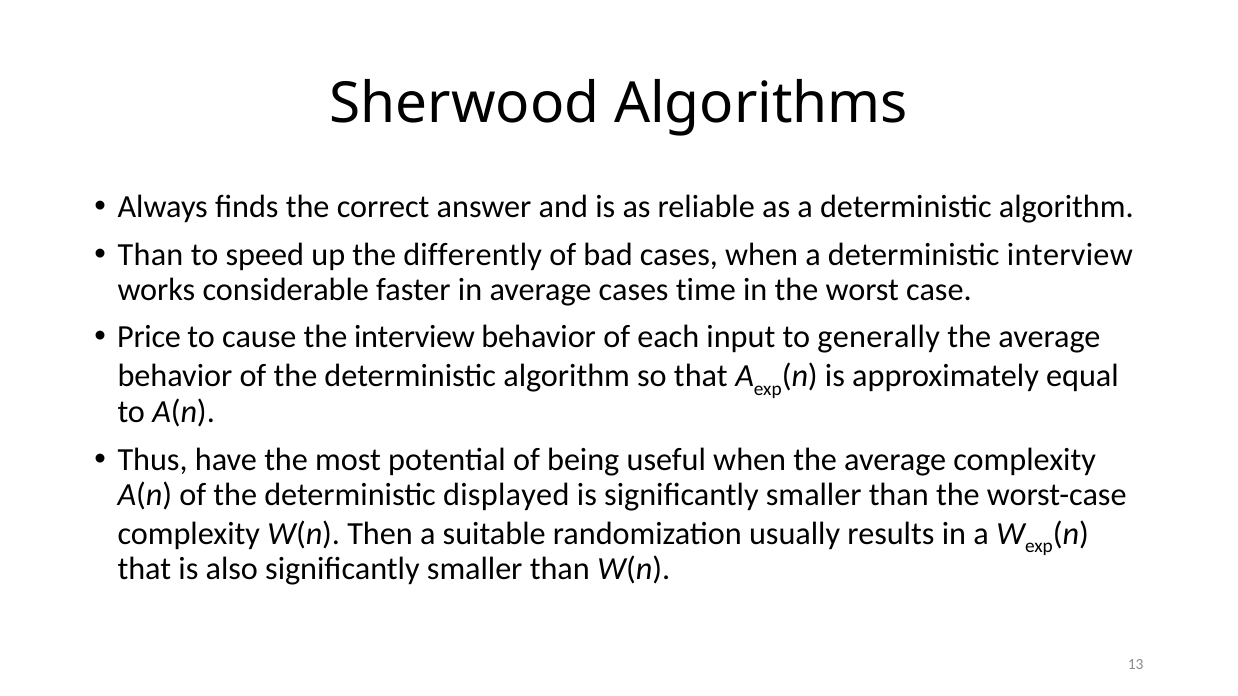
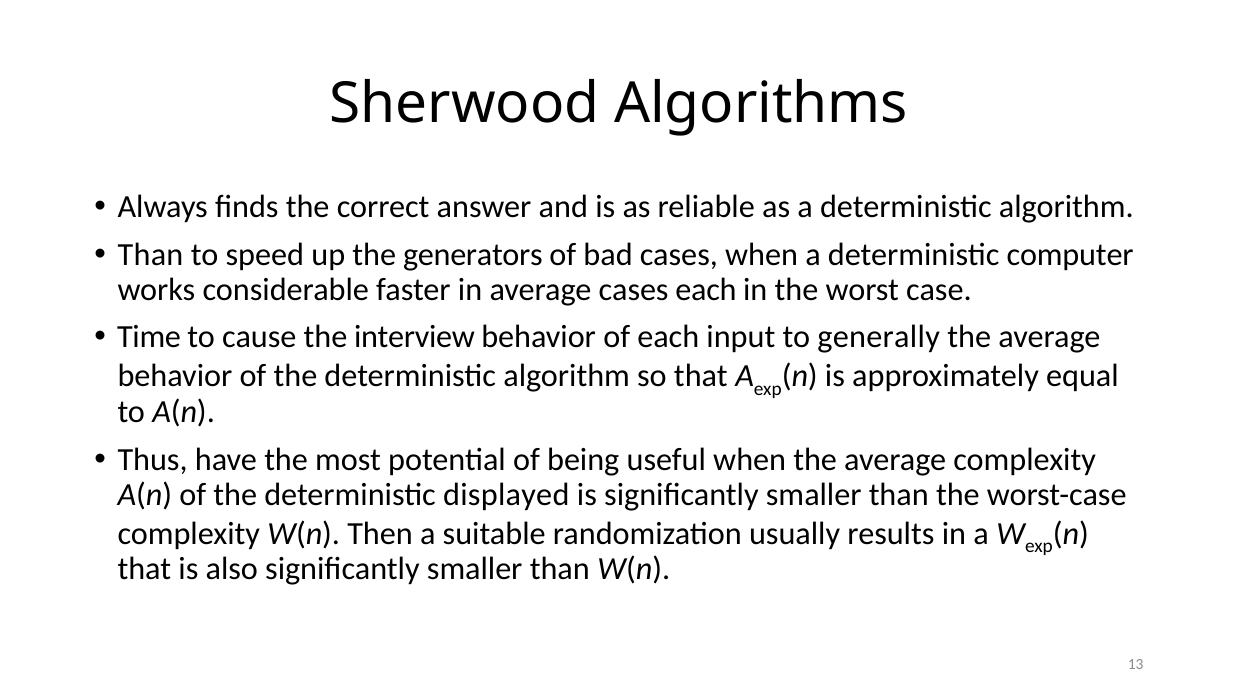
differently: differently -> generators (473, 255)
deterministic interview: interview -> computer (1070, 255)
cases time: time -> each (706, 290)
Price: Price -> Time (149, 337)
